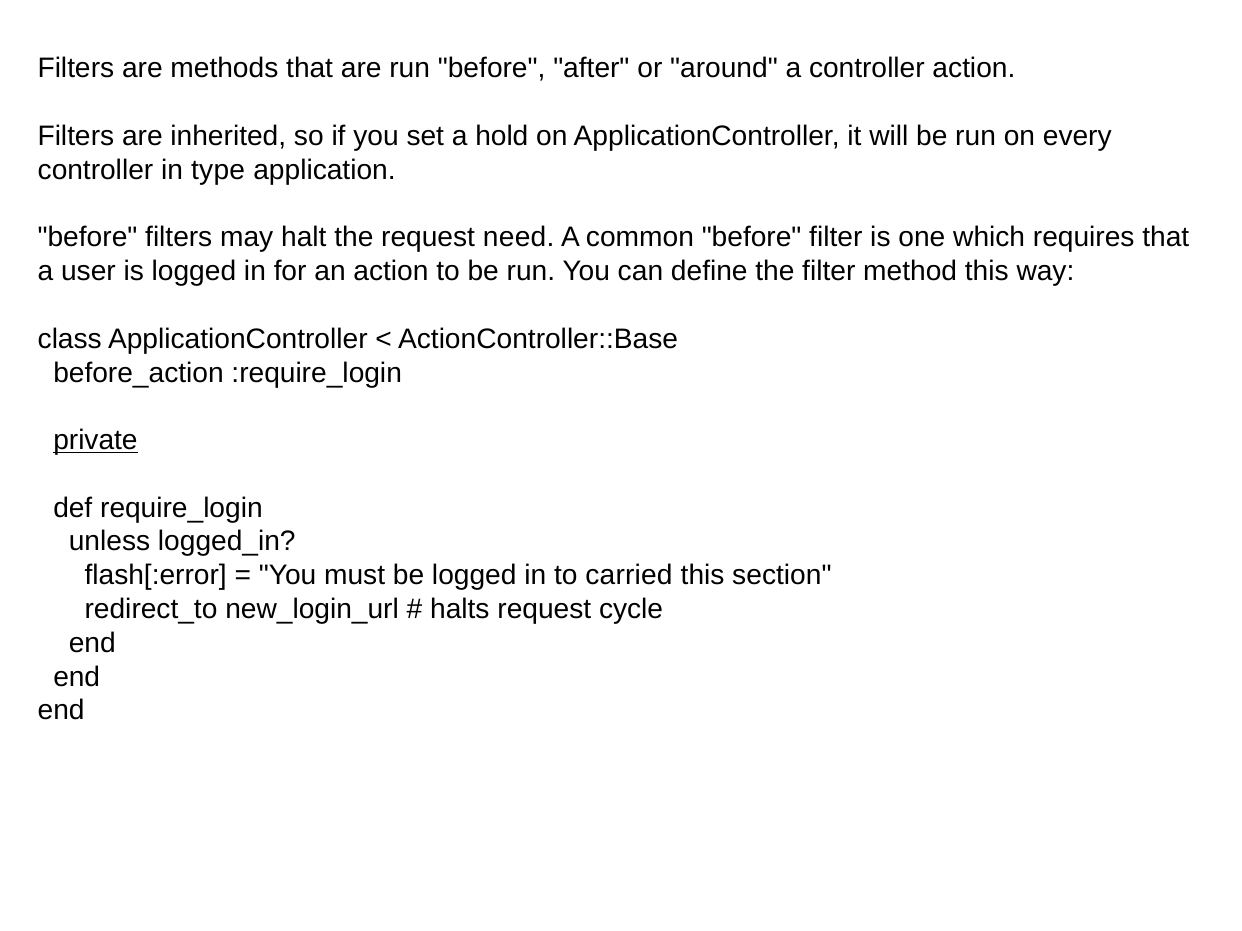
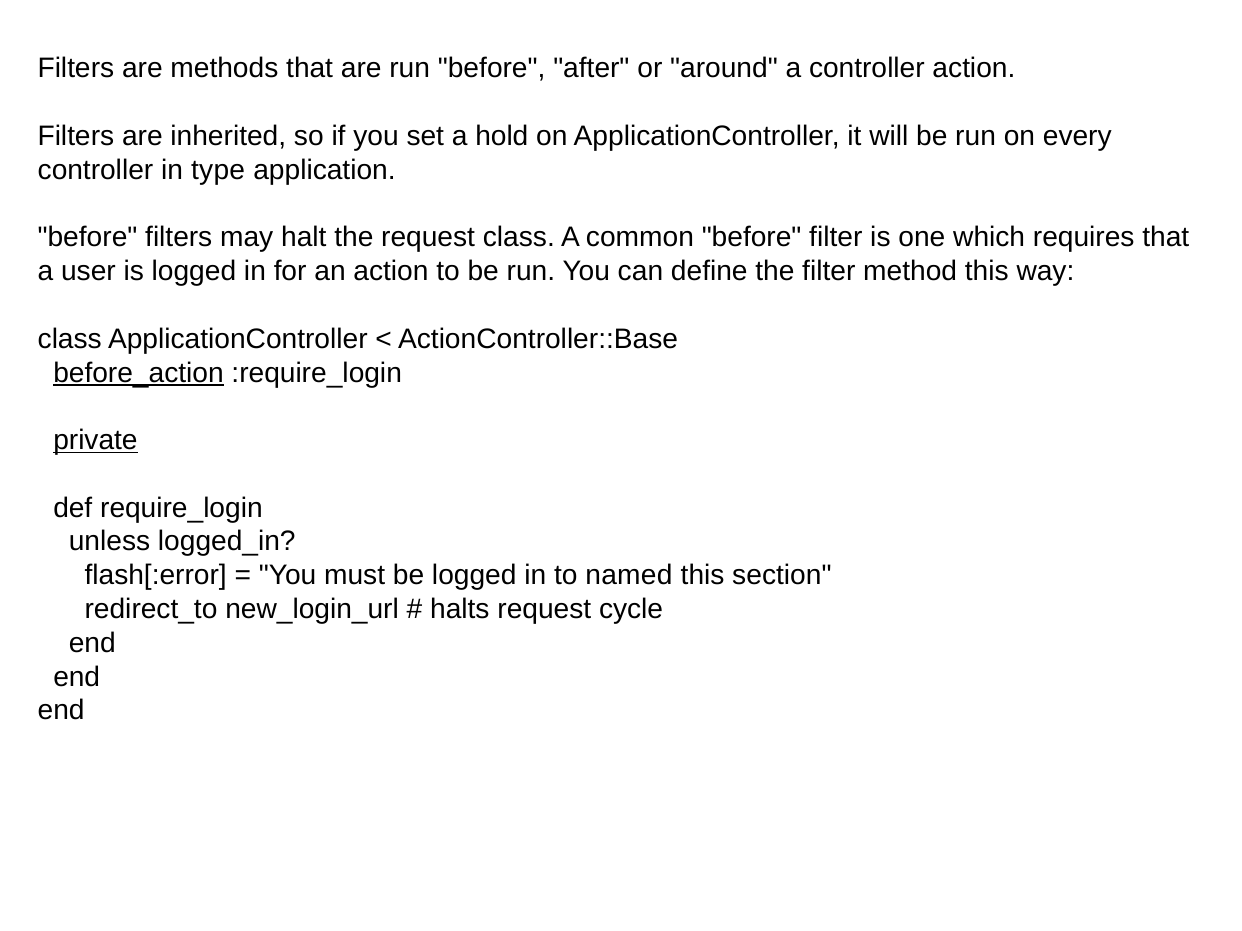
request need: need -> class (519, 238)
before_action underline: none -> present (138, 373)
carried: carried -> named (629, 576)
